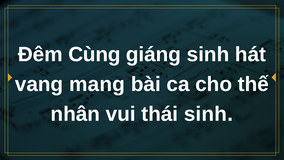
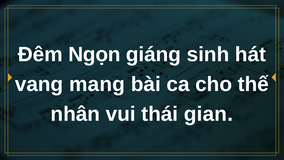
Cùng: Cùng -> Ngọn (94, 54)
thái sinh: sinh -> gian (208, 114)
